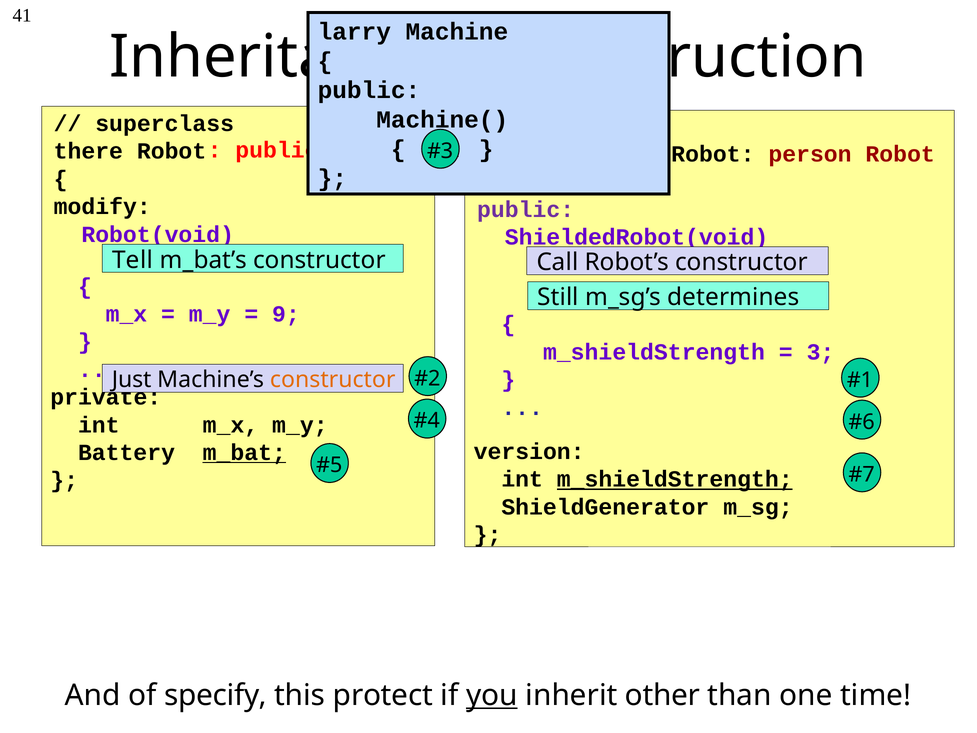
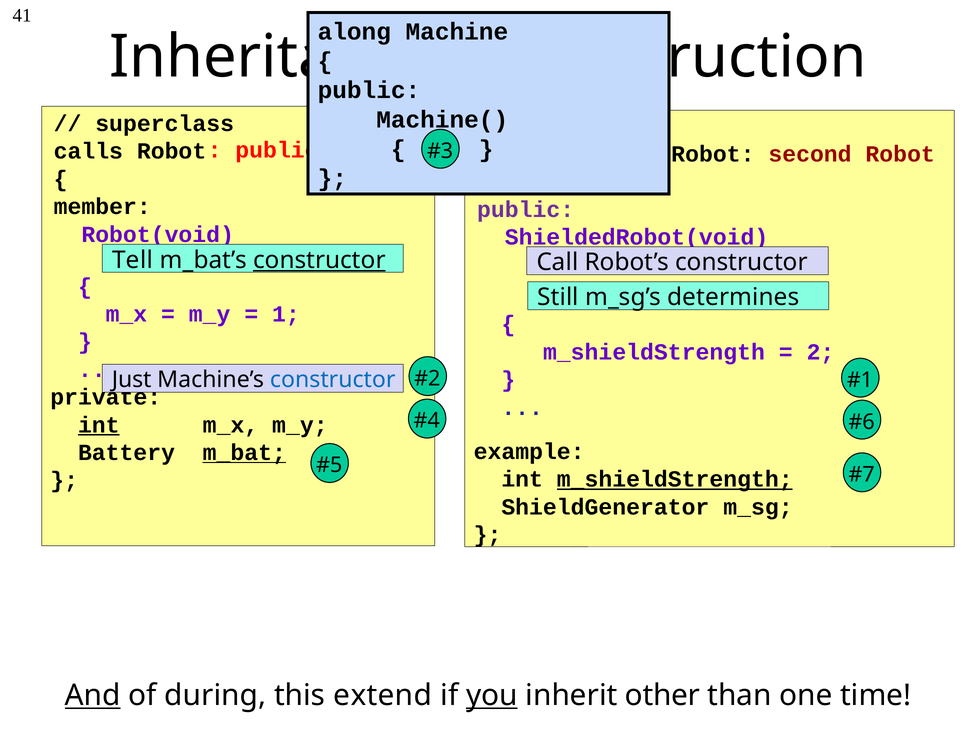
larry: larry -> along (354, 32)
there: there -> calls (88, 151)
person: person -> second (810, 154)
modify: modify -> member (102, 207)
constructor underline: none -> present (319, 260)
9: 9 -> 1 (286, 314)
3: 3 -> 2 (820, 352)
constructor colour: orange -> blue (333, 379)
int underline: none -> present (99, 425)
version: version -> example (529, 451)
And underline: none -> present (93, 695)
specify: specify -> during (215, 695)
protect: protect -> extend (383, 695)
